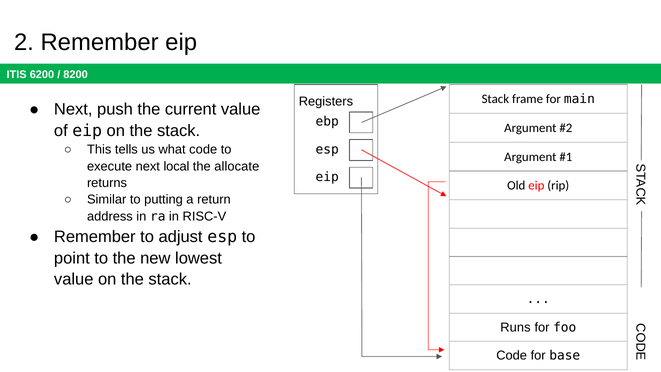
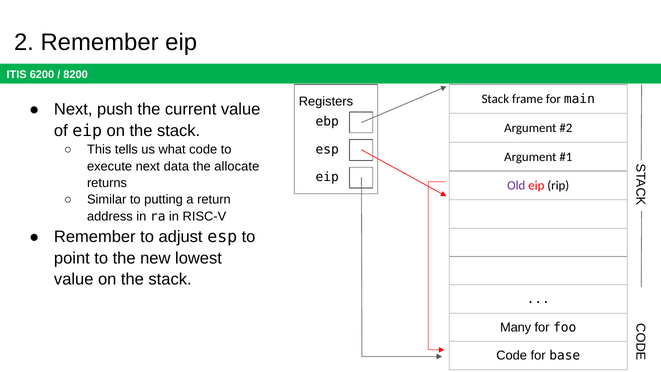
local: local -> data (176, 166)
Old colour: black -> purple (516, 186)
Runs: Runs -> Many (516, 327)
